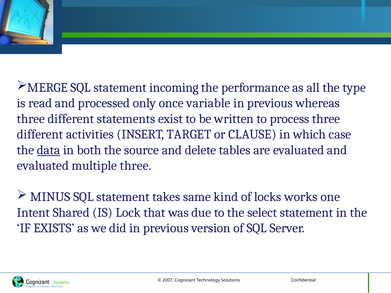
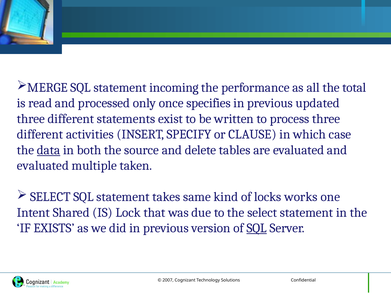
type: type -> total (354, 88)
variable: variable -> specifies (209, 103)
whereas: whereas -> updated (318, 103)
TARGET: TARGET -> SPECIFY (189, 134)
multiple three: three -> taken (136, 166)
MINUS: MINUS -> SELECT (50, 197)
SQL underline: none -> present (257, 228)
